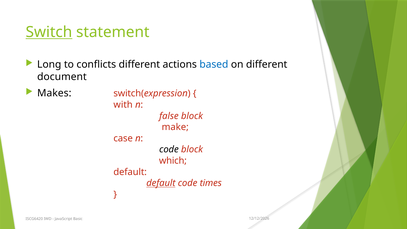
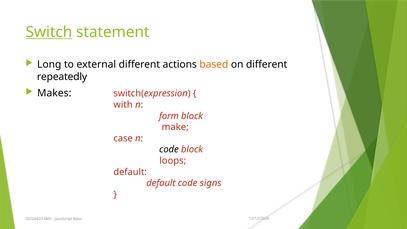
conflicts: conflicts -> external (96, 64)
based colour: blue -> orange (214, 64)
document: document -> repeatedly (62, 77)
false: false -> form (169, 116)
which: which -> loops (173, 161)
default underline: present -> none (161, 183)
times: times -> signs (211, 183)
